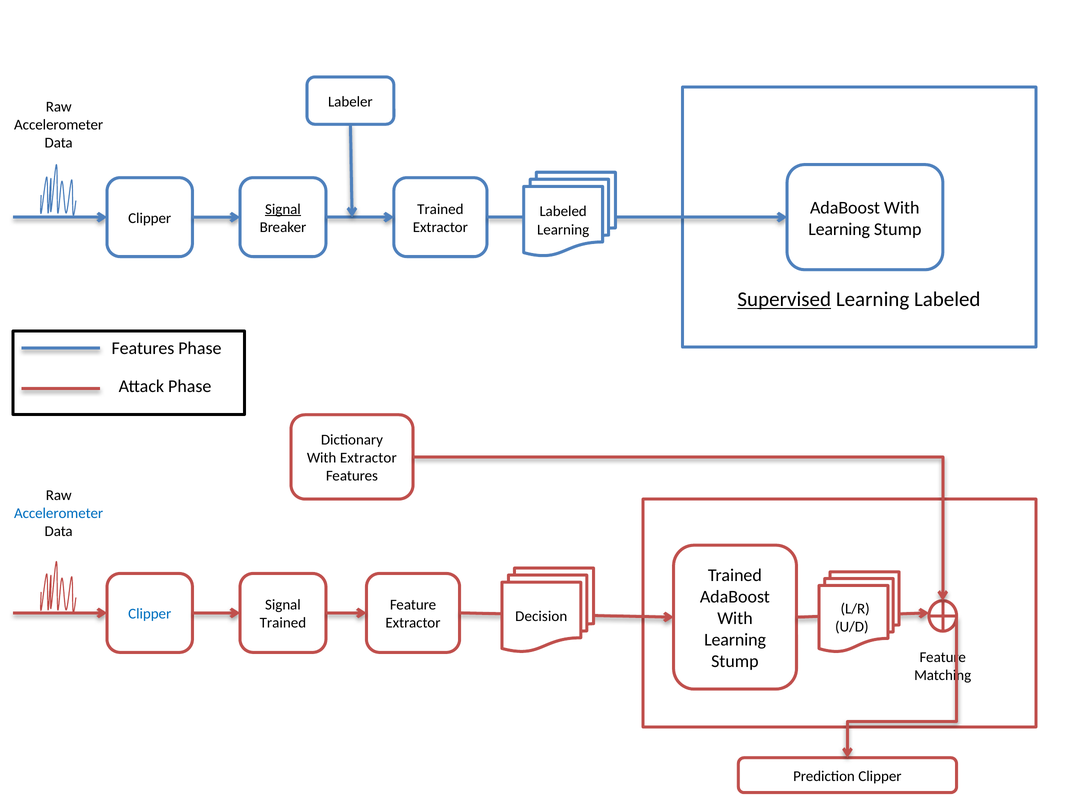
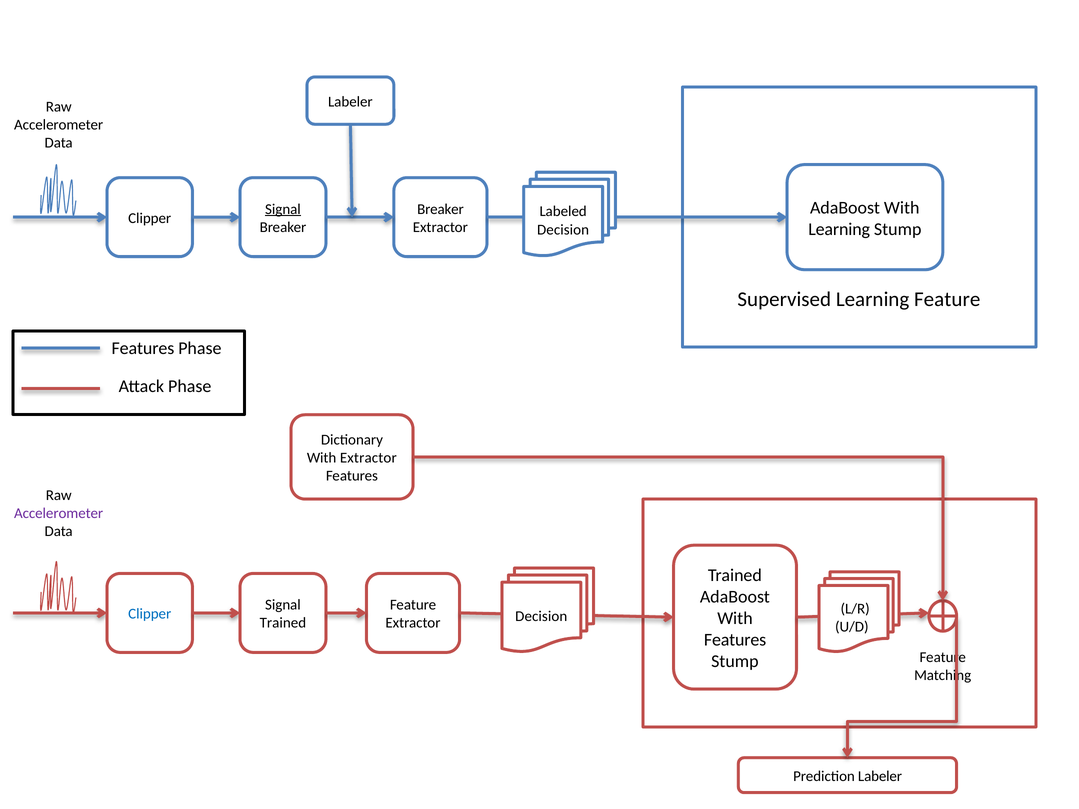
Trained: Trained -> Breaker (440, 209)
Learning: Learning -> Decision (563, 230)
Supervised underline: present -> none (784, 300)
Learning Labeled: Labeled -> Feature (947, 300)
Accelerometer colour: blue -> purple (59, 513)
Learning: Learning -> Features (735, 640)
Prediction Clipper: Clipper -> Labeler (880, 776)
